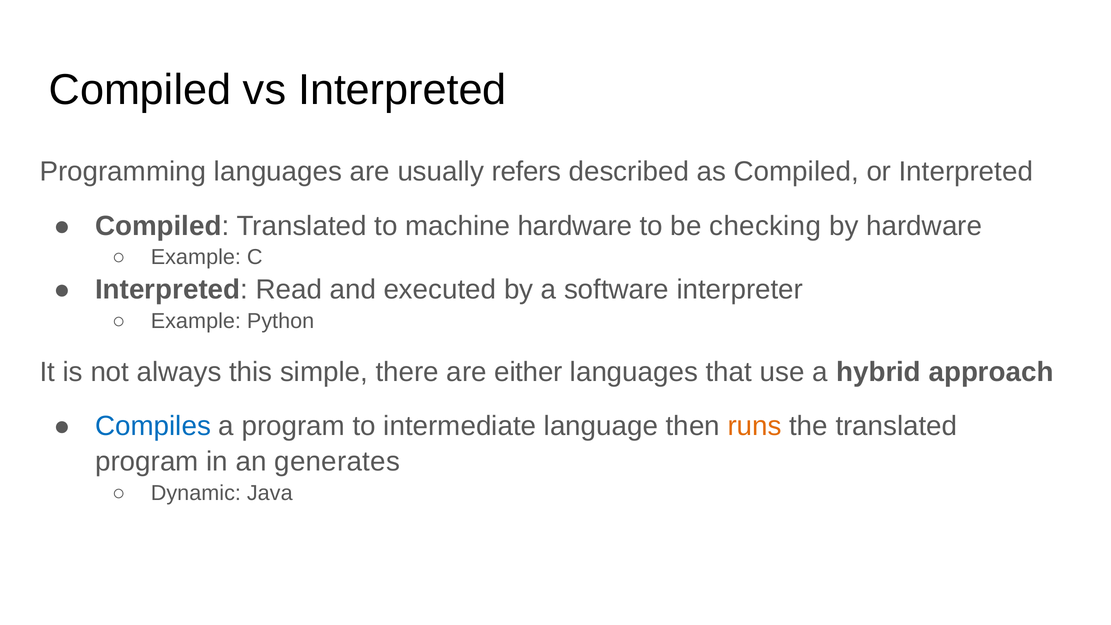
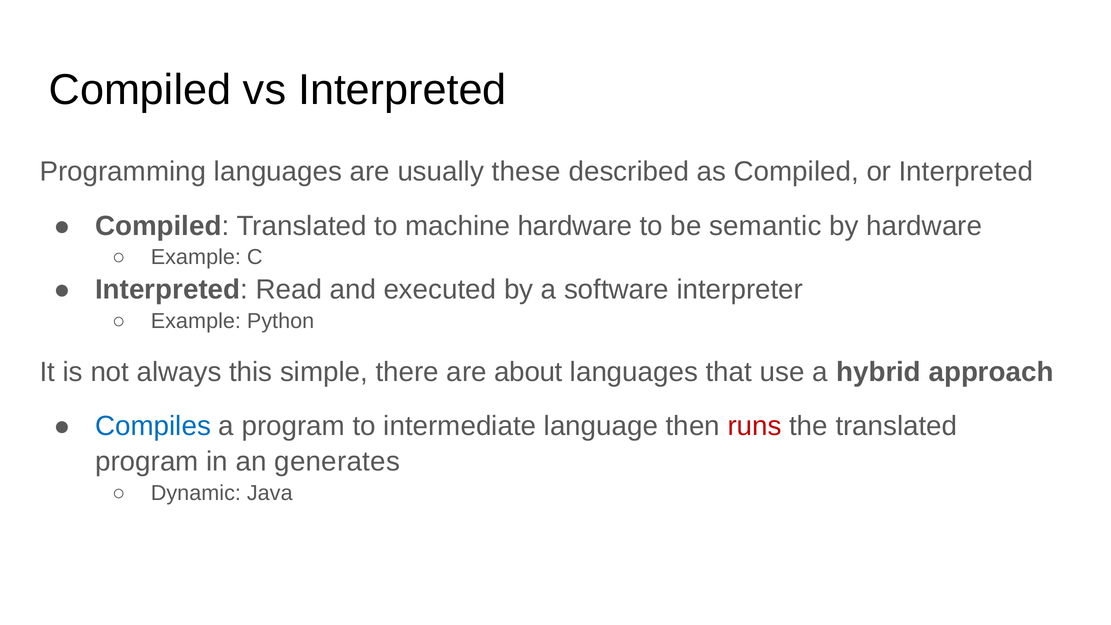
refers: refers -> these (526, 172)
checking: checking -> semantic (765, 226)
either: either -> about (528, 372)
runs colour: orange -> red (755, 426)
